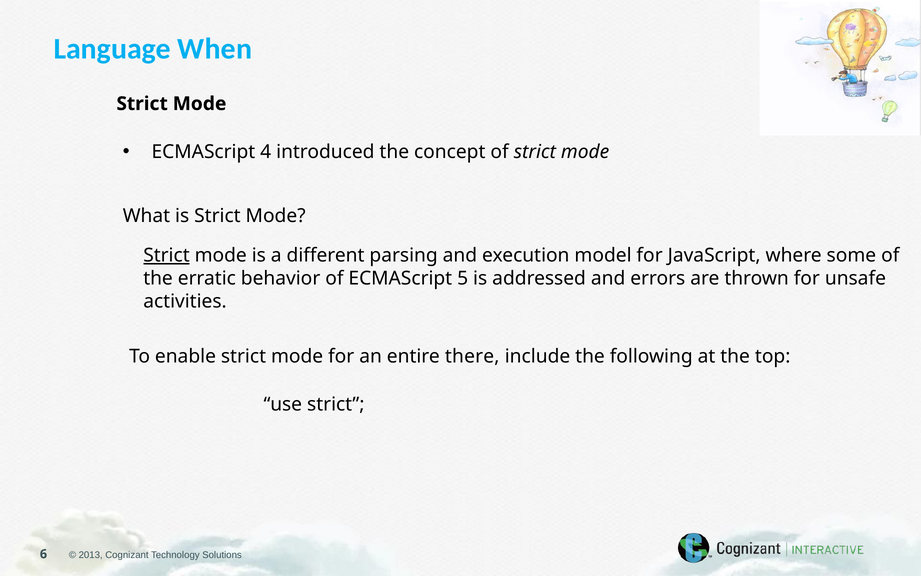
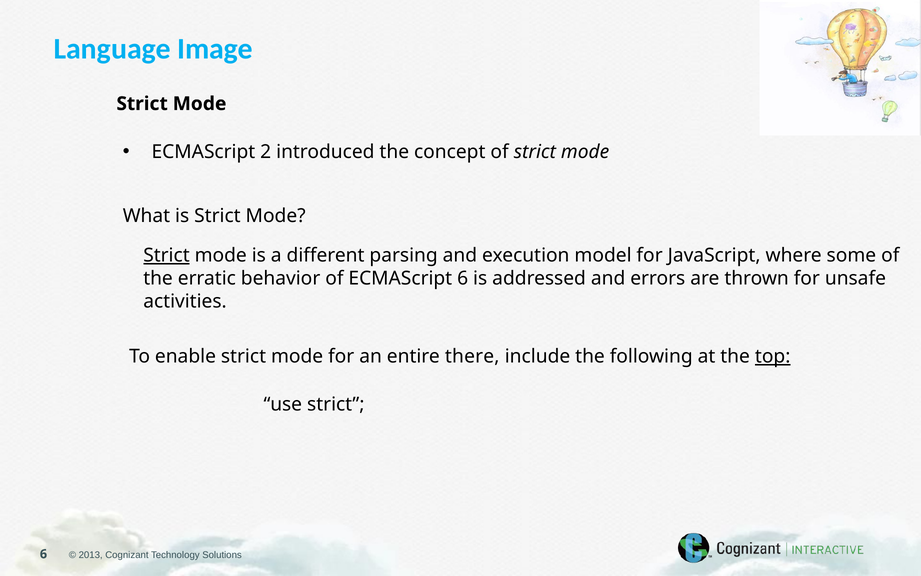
When: When -> Image (215, 49)
4: 4 -> 2 (266, 152)
ECMAScript 5: 5 -> 6 (463, 278)
top underline: none -> present (773, 356)
